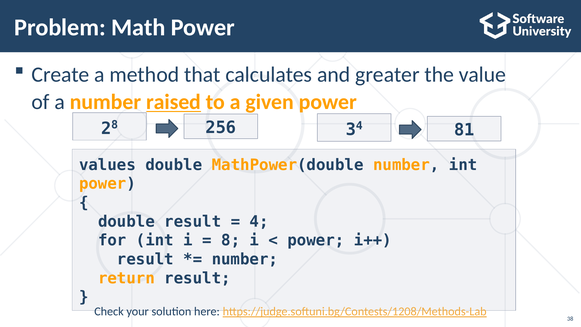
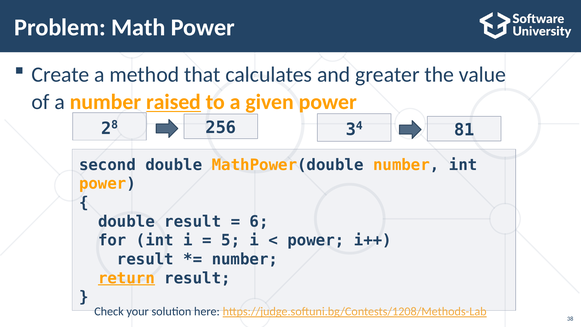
values: values -> second (107, 165)
4: 4 -> 6 (259, 221)
8: 8 -> 5 (231, 240)
return underline: none -> present (126, 278)
